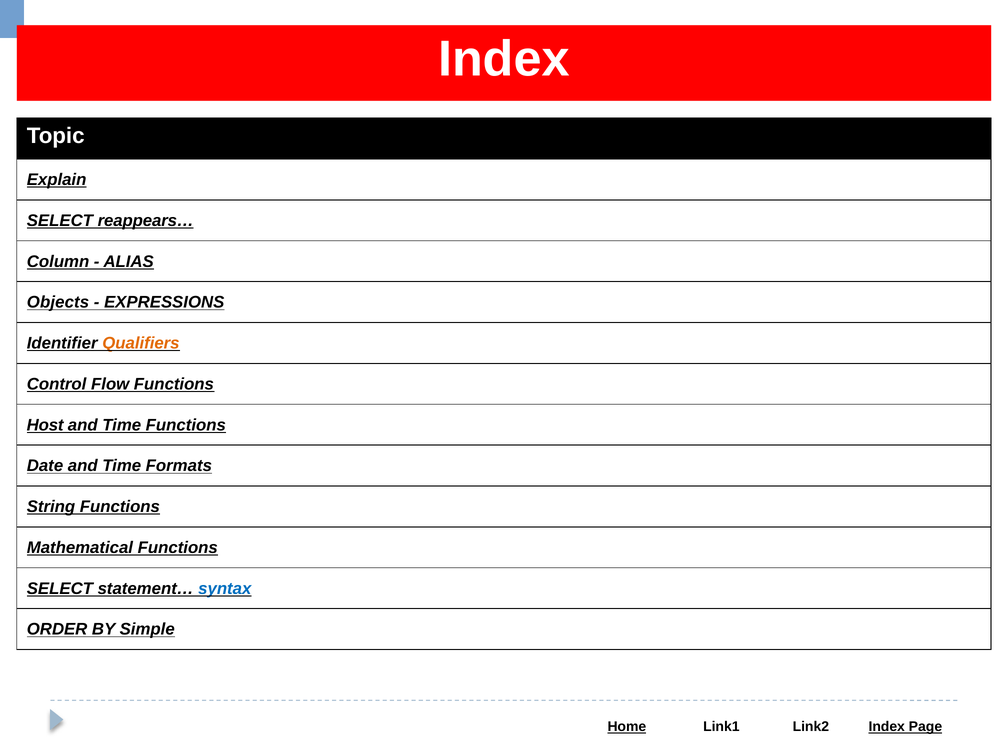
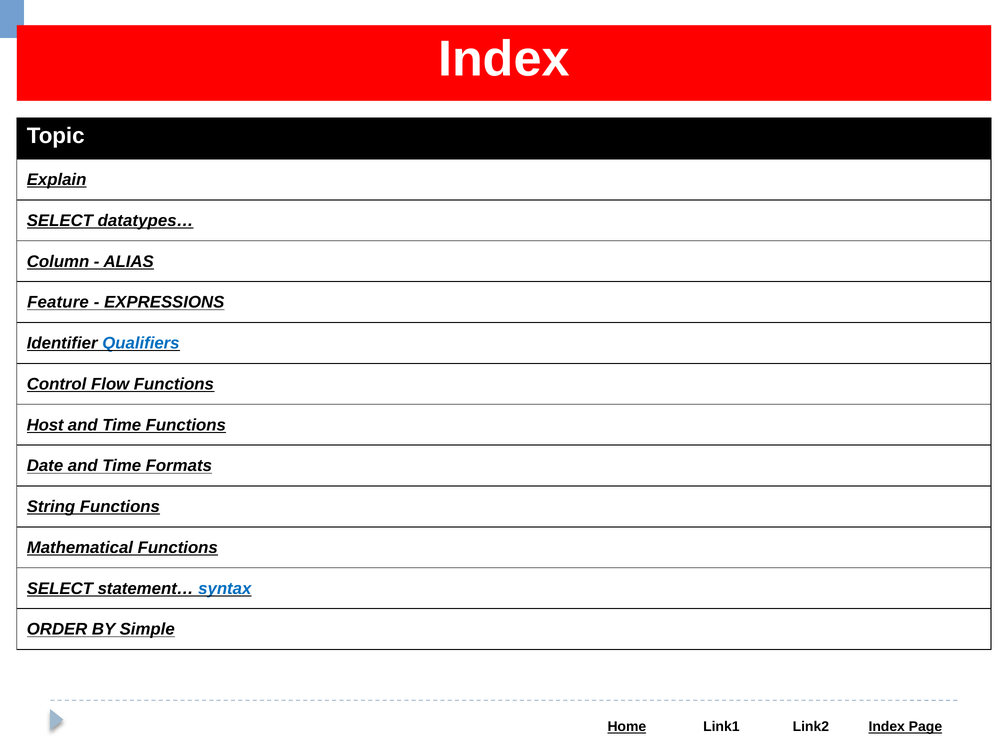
reappears…: reappears… -> datatypes… (146, 221)
Objects: Objects -> Feature (58, 302)
Qualifiers colour: orange -> blue (141, 343)
